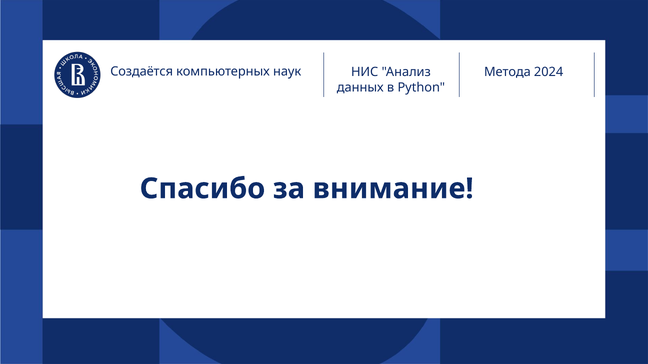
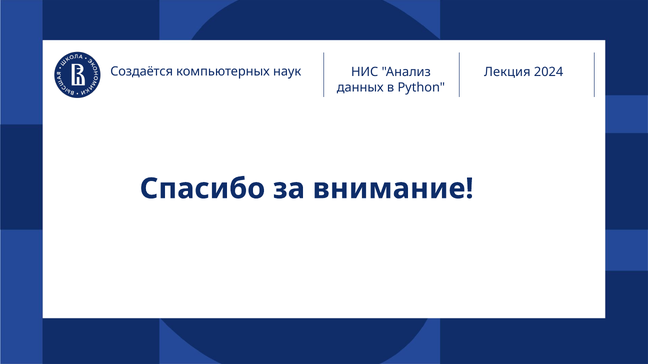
Метода: Метода -> Лекция (507, 72)
